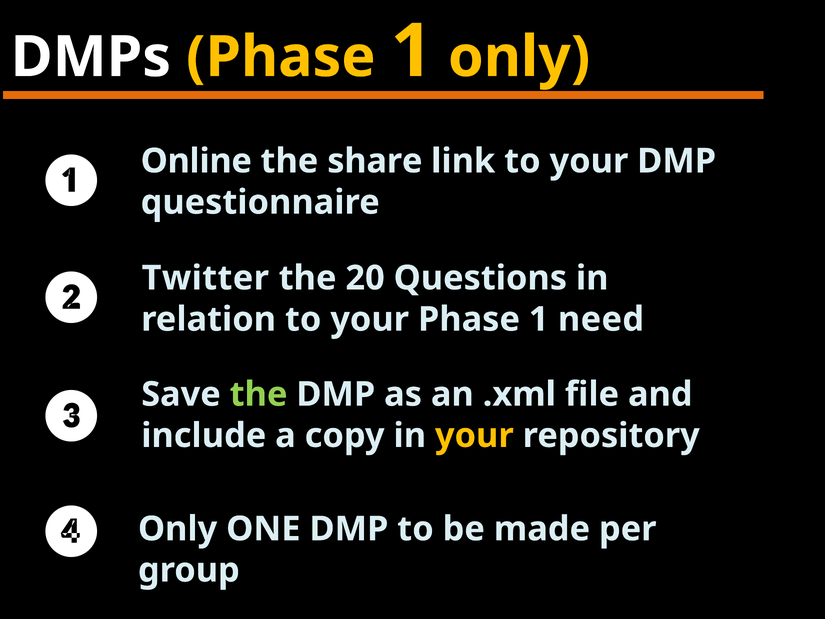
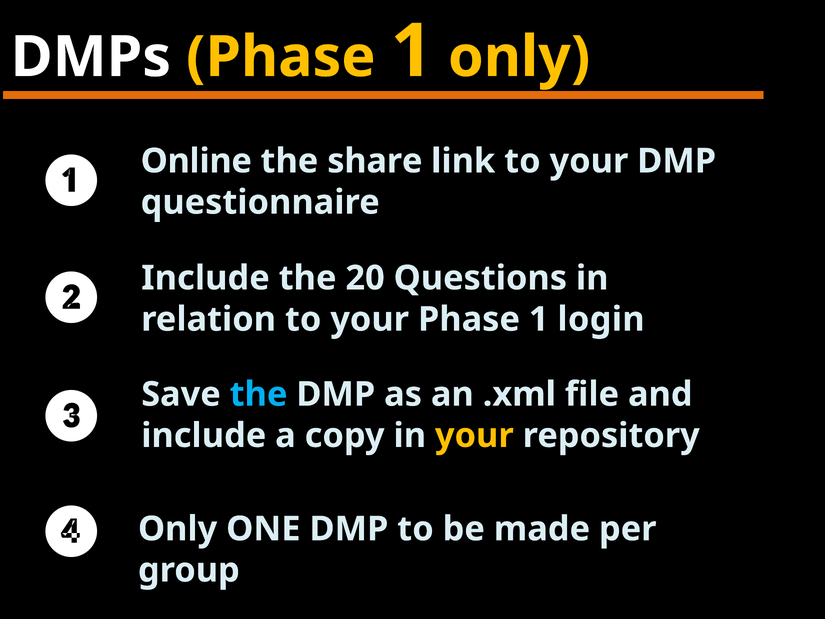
Twitter: Twitter -> Include (205, 278)
need: need -> login (601, 319)
the colour: light green -> light blue (259, 394)
